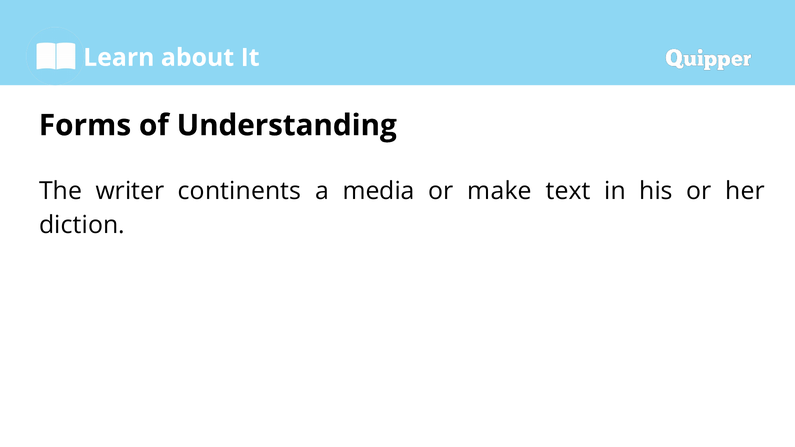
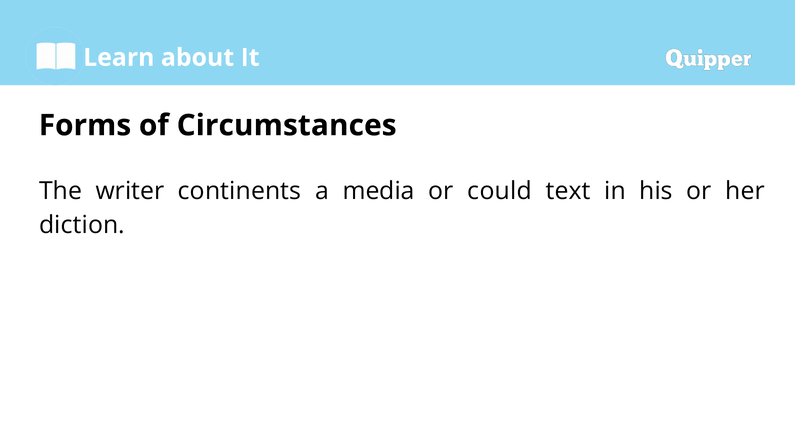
Understanding: Understanding -> Circumstances (287, 125)
make: make -> could (500, 191)
